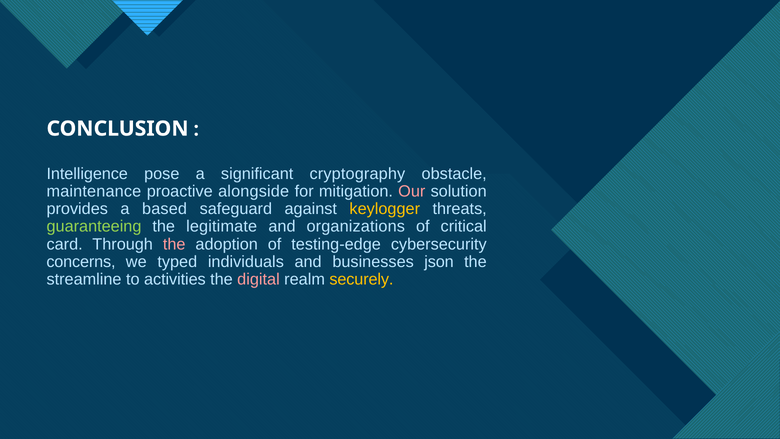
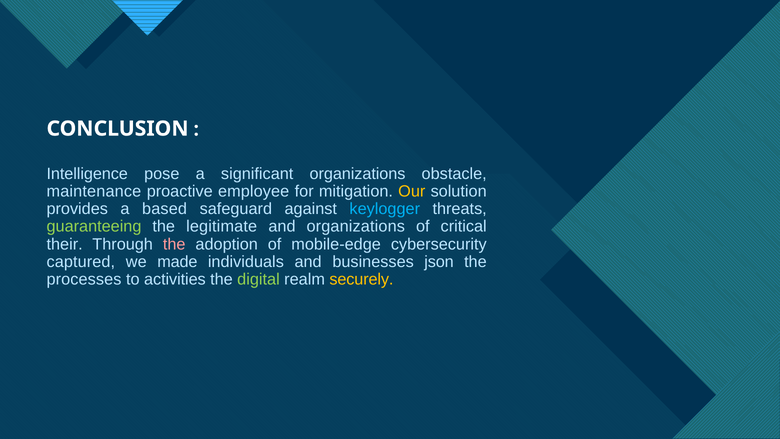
significant cryptography: cryptography -> organizations (358, 174)
alongside: alongside -> employee (254, 191)
Our colour: pink -> yellow (412, 191)
keylogger colour: yellow -> light blue (385, 209)
card: card -> their (65, 244)
testing-edge: testing-edge -> mobile-edge (336, 244)
concerns: concerns -> captured (81, 262)
typed: typed -> made (177, 262)
streamline: streamline -> processes (84, 279)
digital colour: pink -> light green (258, 279)
